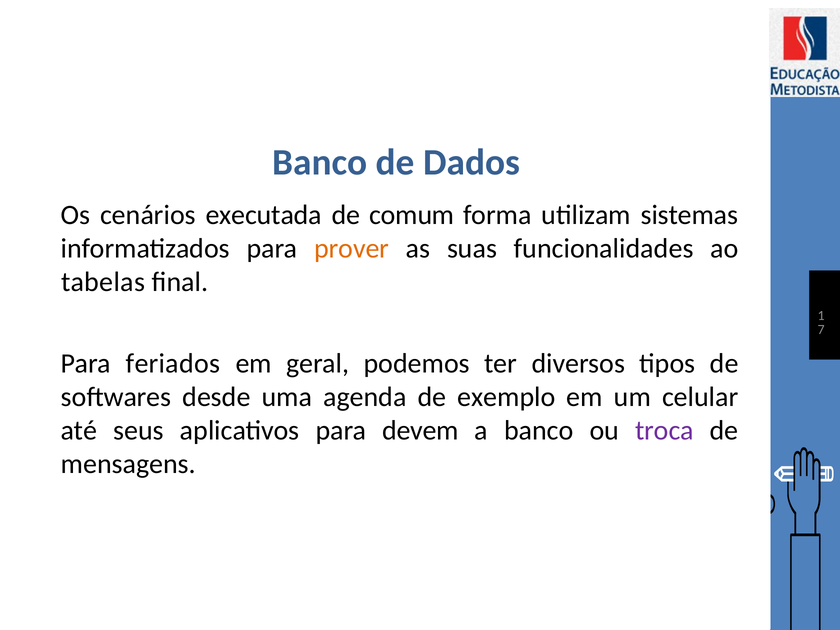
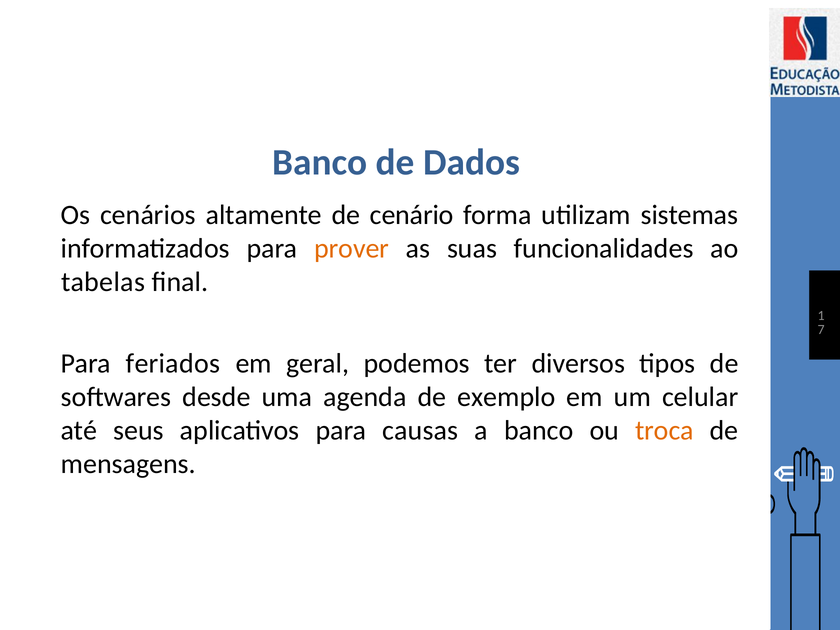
executada: executada -> altamente (264, 215)
comum: comum -> cenário (412, 215)
devem: devem -> causas (420, 431)
troca colour: purple -> orange (664, 431)
